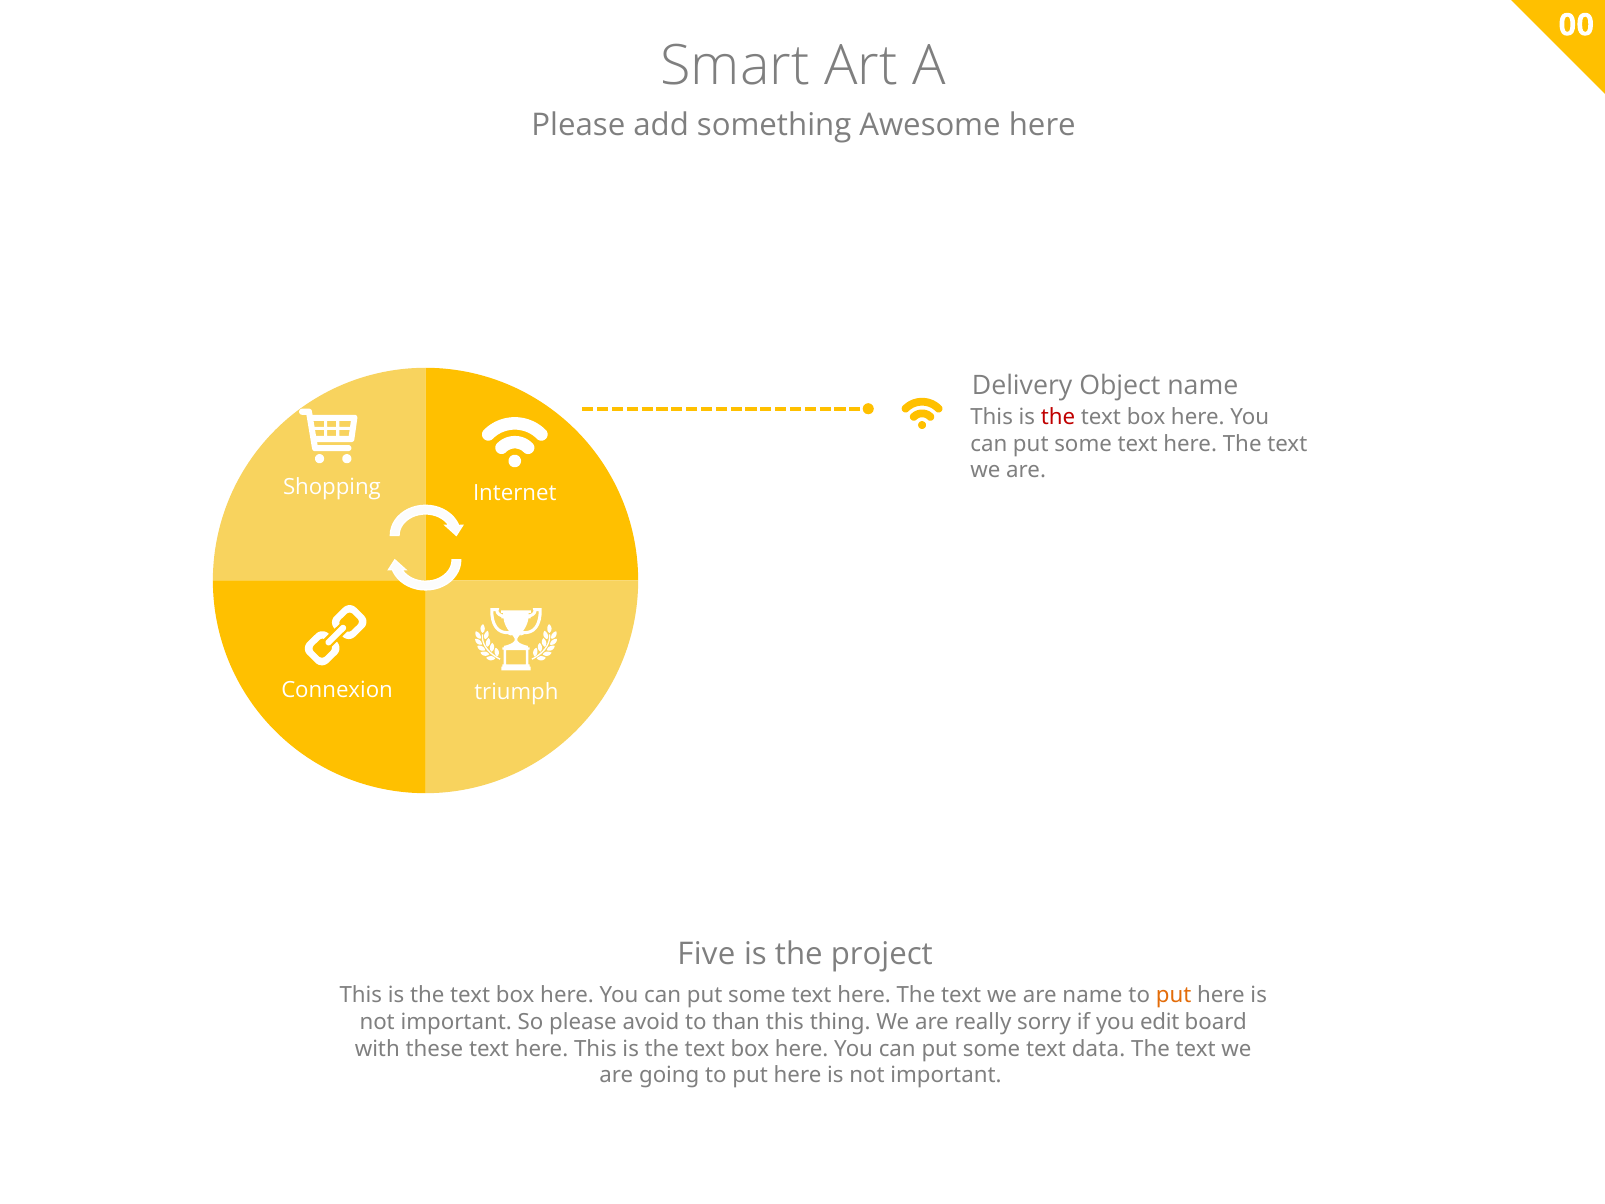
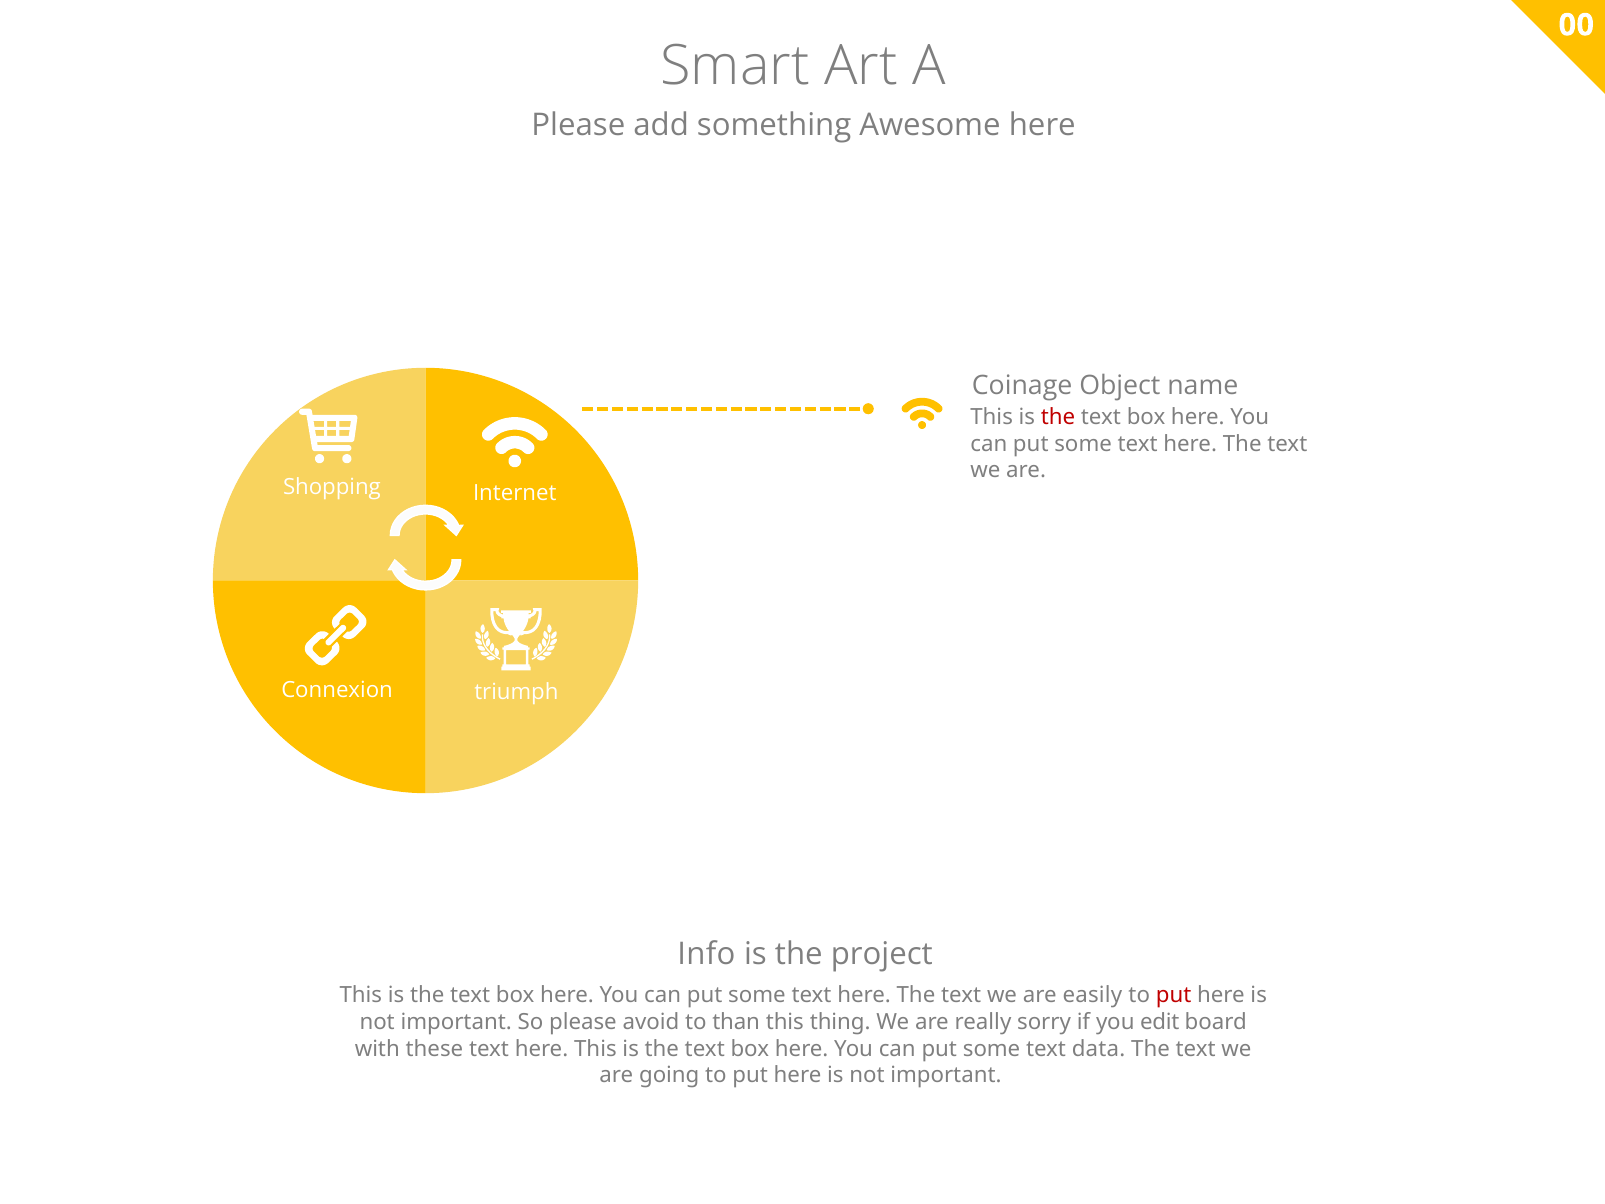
Delivery: Delivery -> Coinage (1022, 386)
Five: Five -> Info (706, 954)
are name: name -> easily (1092, 995)
put colour: orange -> red (1174, 995)
